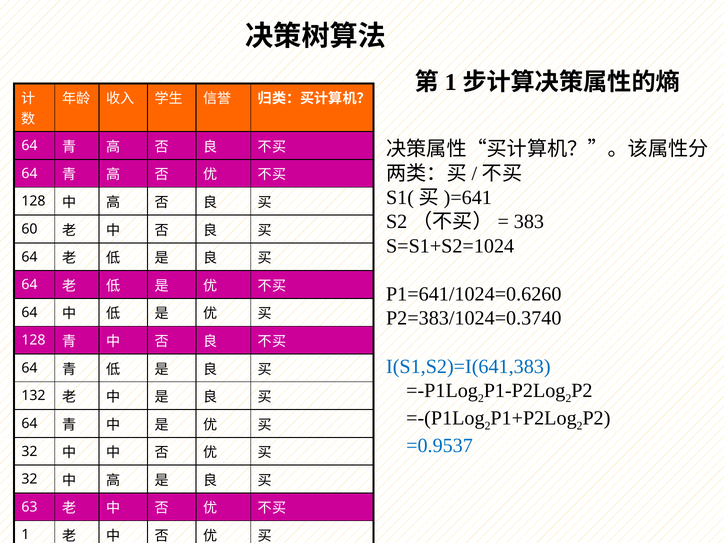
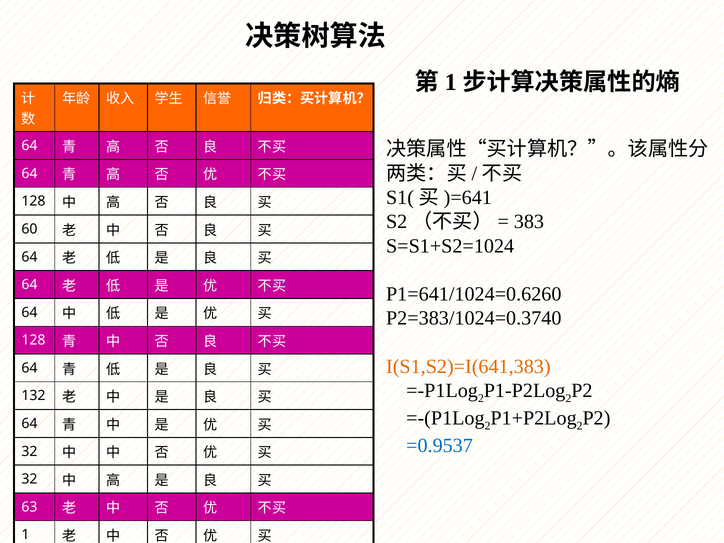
I(S1,S2)=I(641,383 colour: blue -> orange (468, 367)
